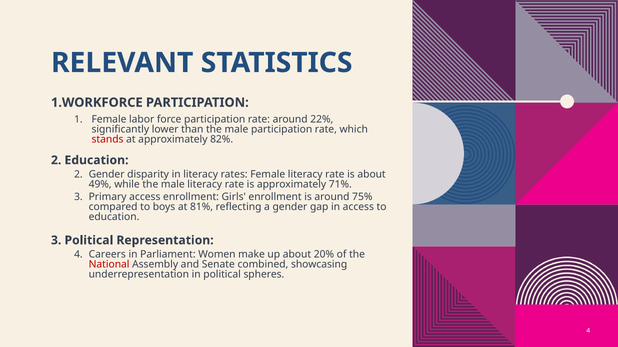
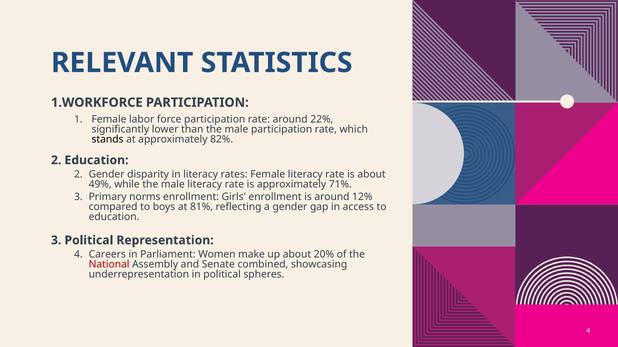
stands colour: red -> black (108, 140)
Primary access: access -> norms (145, 197)
75%: 75% -> 12% (362, 197)
